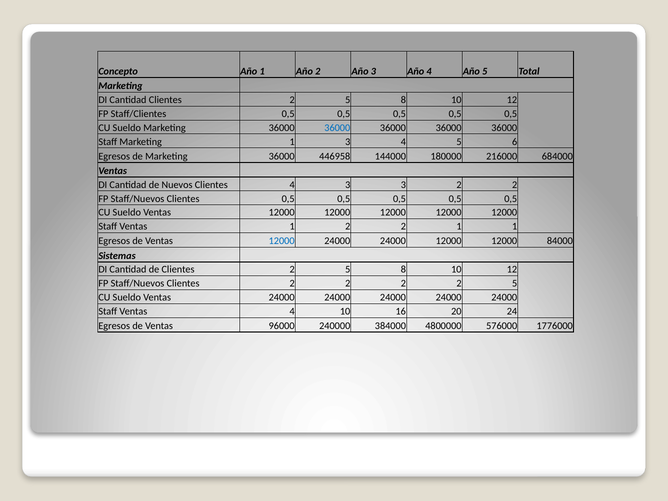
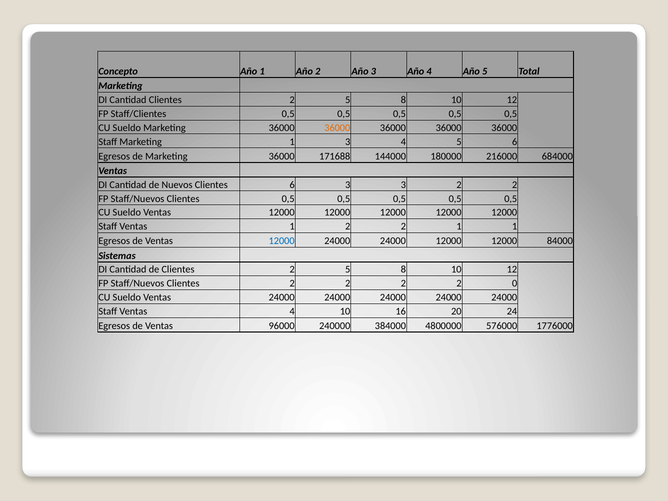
36000 colour: blue -> orange (337, 128)
446958: 446958 -> 171688 (335, 156)
Clientes 4: 4 -> 6 (292, 185)
2 2 5: 5 -> 0 (515, 284)
